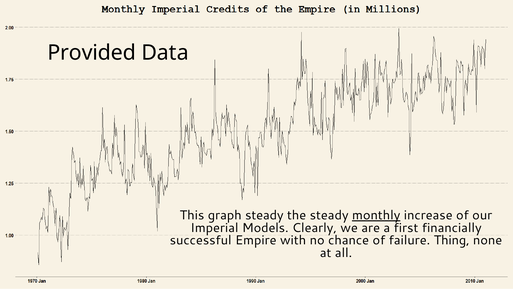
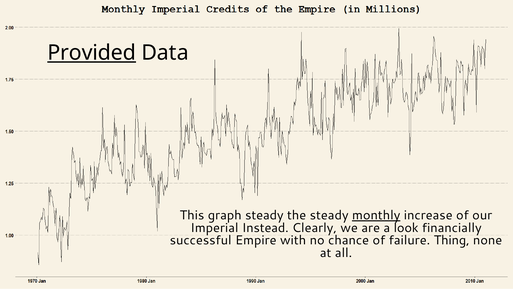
Provided underline: none -> present (92, 53)
Models: Models -> Instead (265, 227)
first: first -> look (406, 227)
